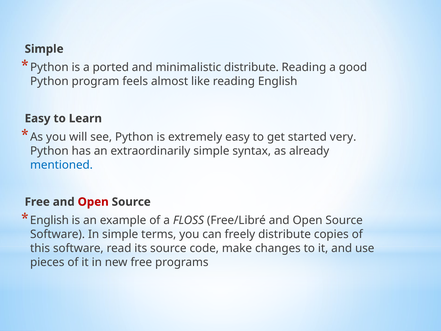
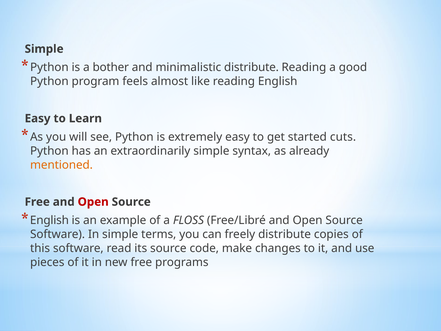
ported: ported -> bother (111, 67)
very: very -> cuts (343, 137)
mentioned colour: blue -> orange (61, 165)
